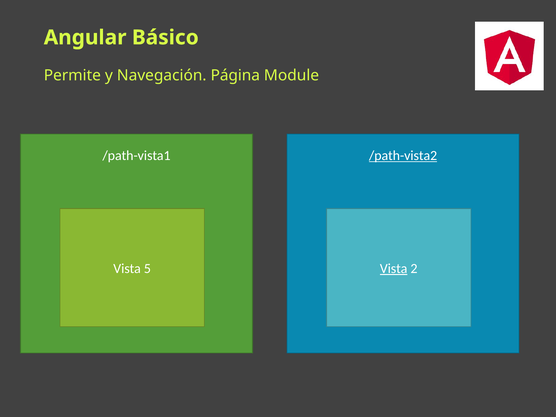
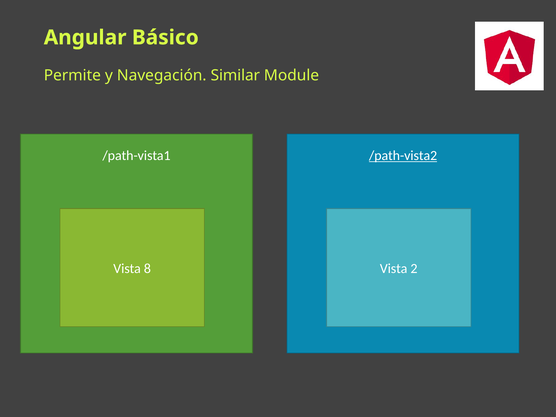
Página: Página -> Similar (235, 75)
5: 5 -> 8 (147, 269)
Vista underline: present -> none (394, 269)
